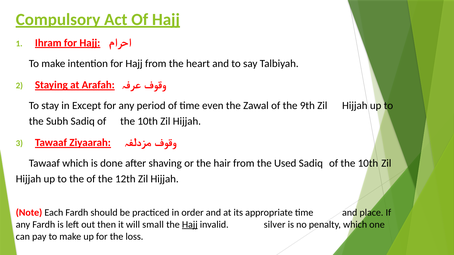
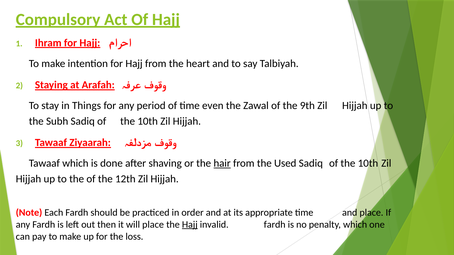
Except: Except -> Things (87, 106)
hair underline: none -> present (222, 163)
will small: small -> place (153, 225)
invalid silver: silver -> fardh (275, 225)
